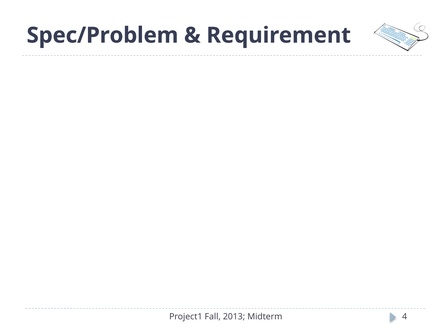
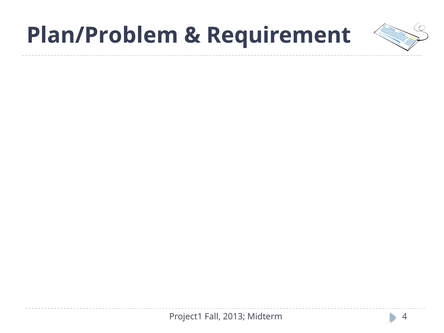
Spec/Problem: Spec/Problem -> Plan/Problem (102, 35)
